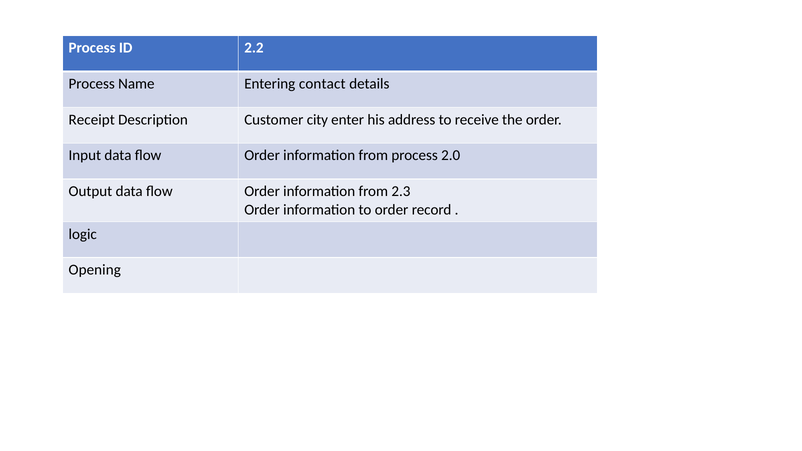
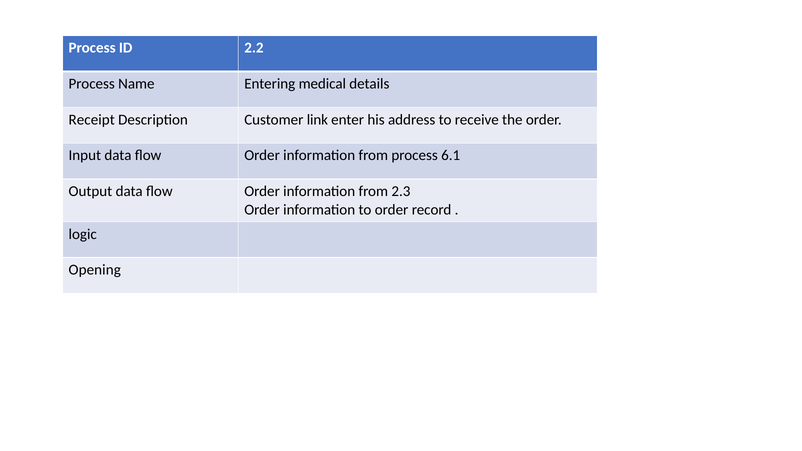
contact: contact -> medical (322, 84)
city: city -> link (317, 120)
2.0: 2.0 -> 6.1 (451, 156)
